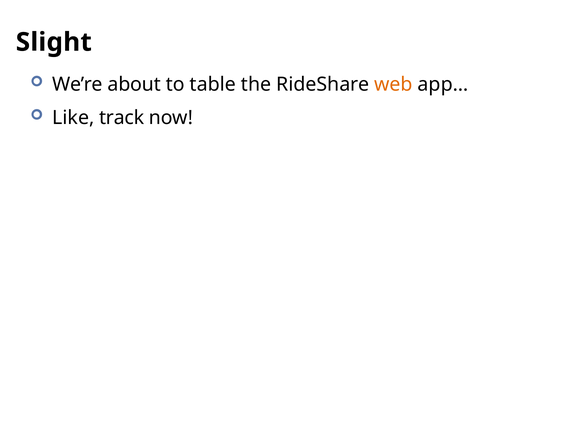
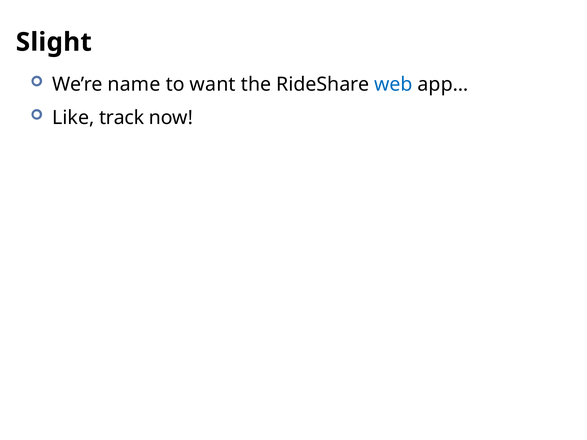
about: about -> name (134, 85)
table: table -> want (213, 85)
web colour: orange -> blue (393, 85)
